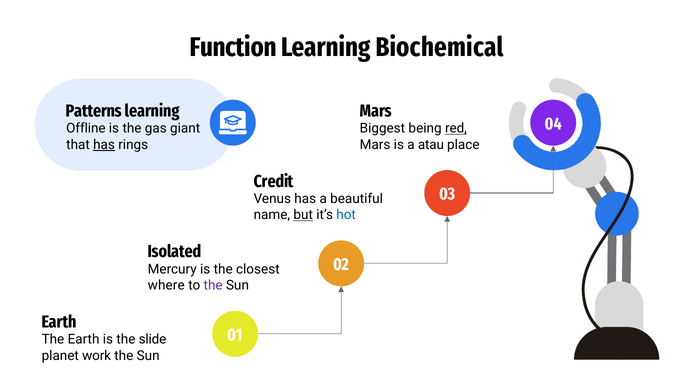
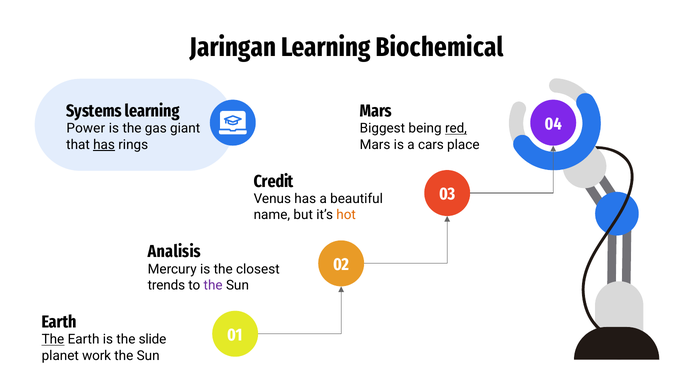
Function: Function -> Jaringan (233, 47)
Patterns: Patterns -> Systems (94, 111)
Offline: Offline -> Power (86, 128)
atau: atau -> cars (431, 144)
but underline: present -> none (303, 215)
hot colour: blue -> orange (346, 215)
Isolated: Isolated -> Analisis (174, 251)
where: where -> trends (166, 285)
The underline: none -> present (53, 339)
